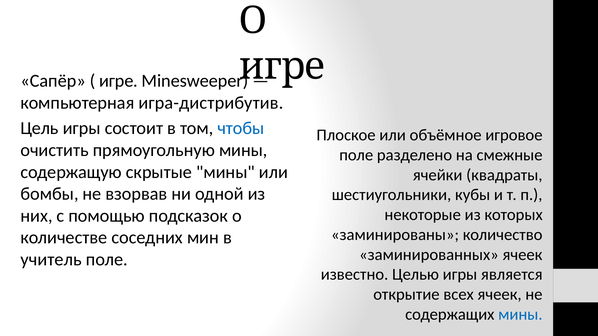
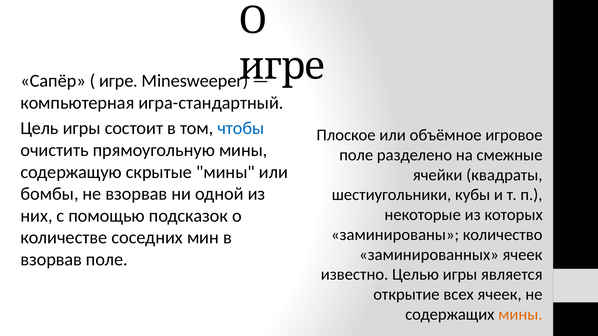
игра-дистрибутив: игра-дистрибутив -> игра-стандартный (211, 103)
учитель: учитель -> взорвав (51, 260)
мины colour: blue -> orange (520, 315)
